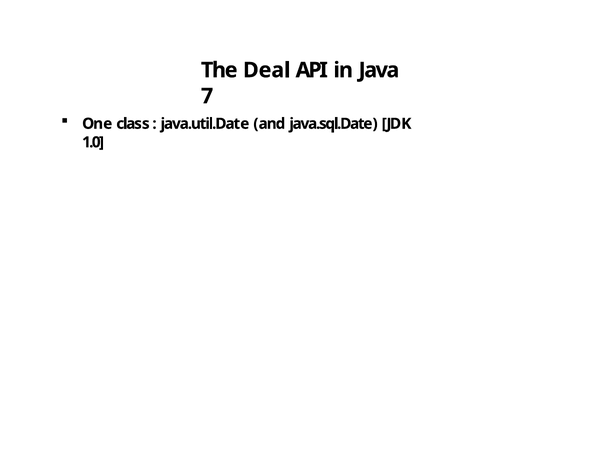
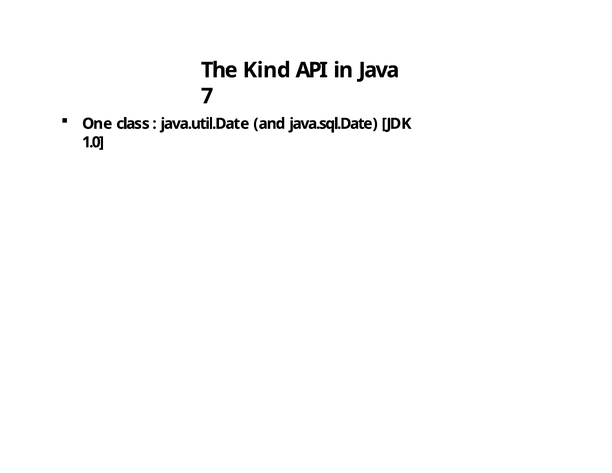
Deal: Deal -> Kind (267, 70)
